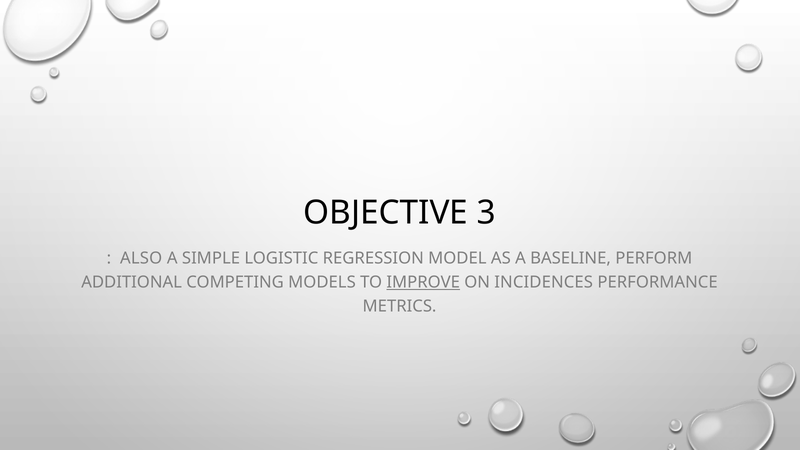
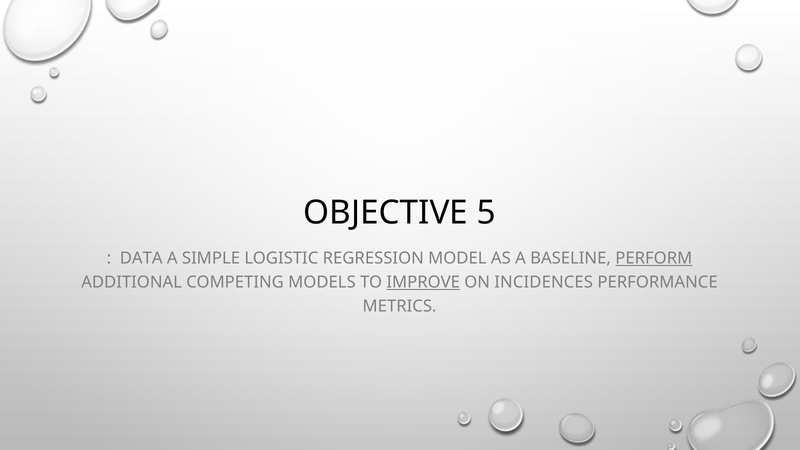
3: 3 -> 5 (486, 213)
ALSO: ALSO -> DATA (141, 258)
PERFORM underline: none -> present (654, 258)
